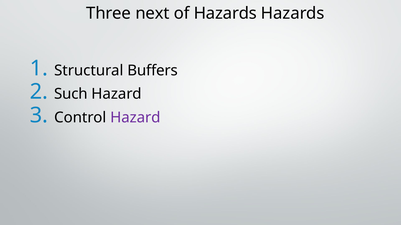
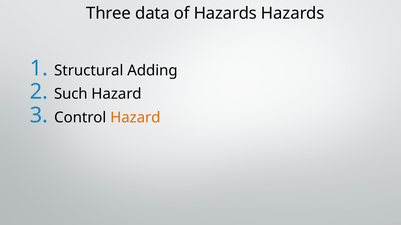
next: next -> data (153, 13)
Buffers: Buffers -> Adding (152, 71)
Hazard colour: purple -> orange (135, 118)
